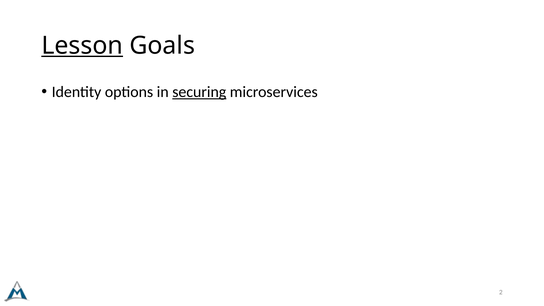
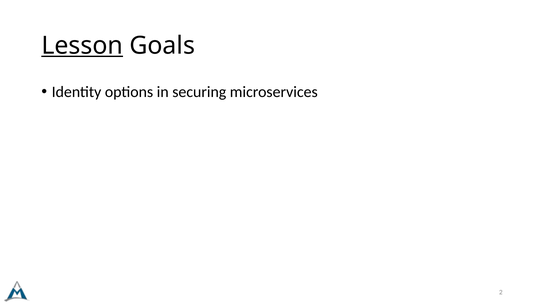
securing underline: present -> none (199, 92)
